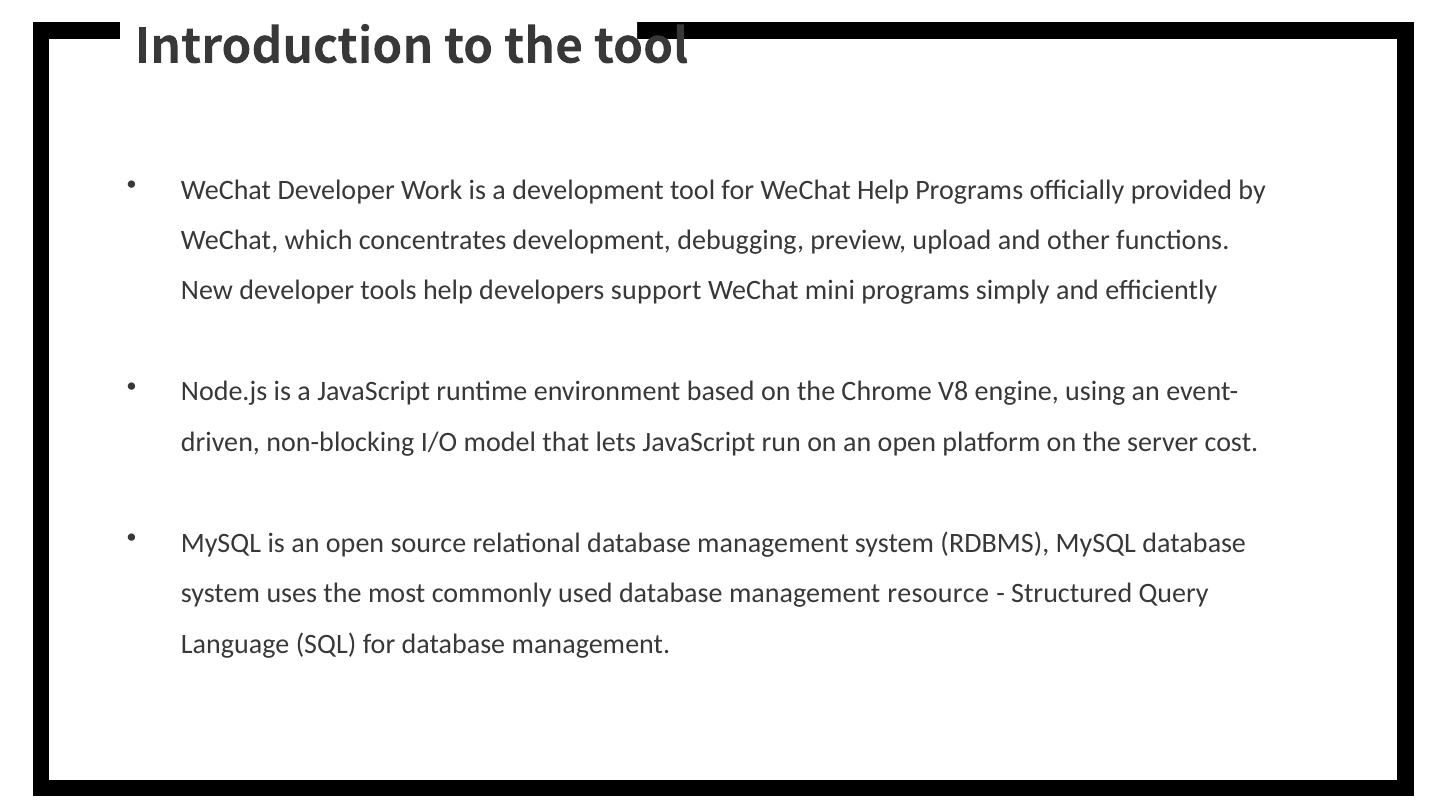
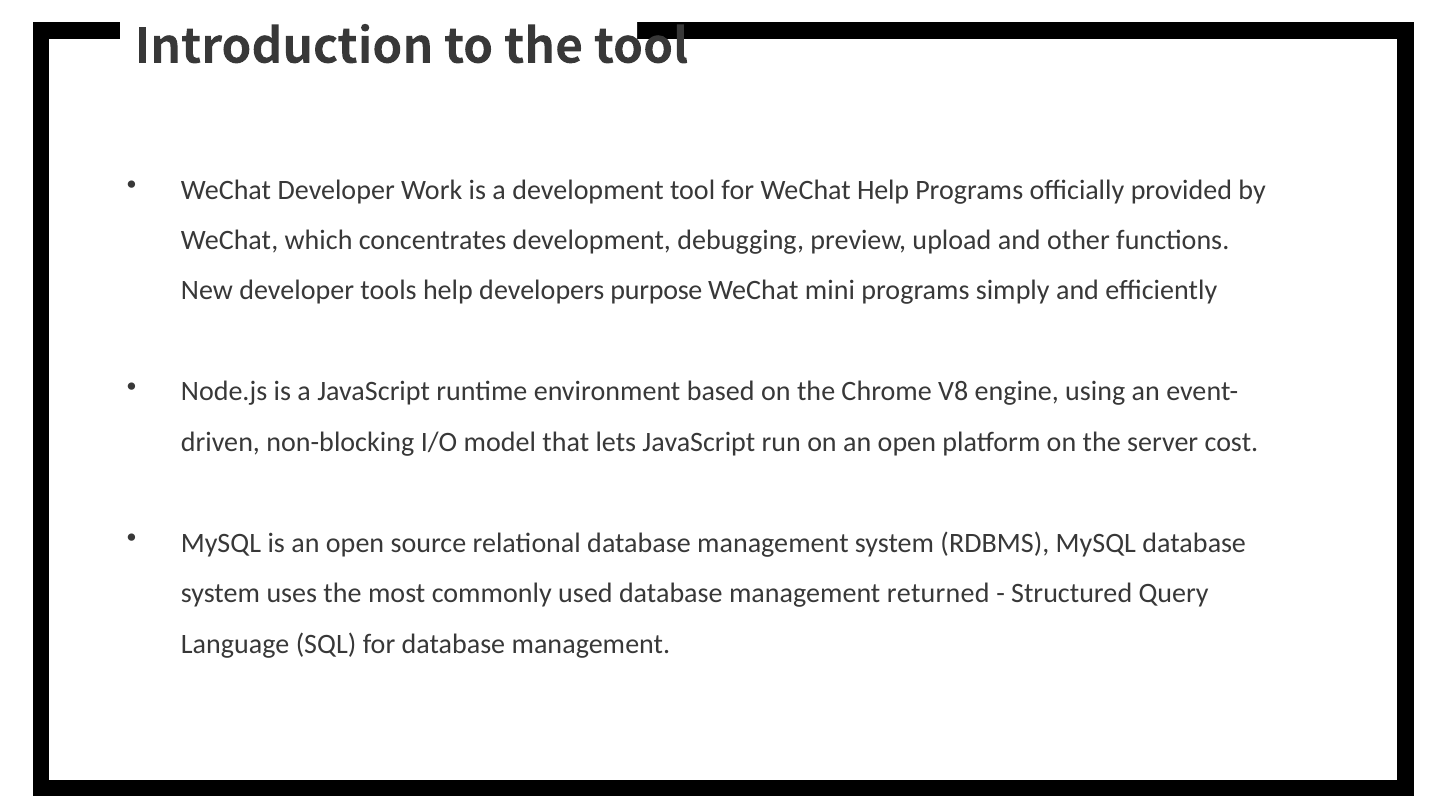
support: support -> purpose (656, 291)
resource: resource -> returned (938, 594)
